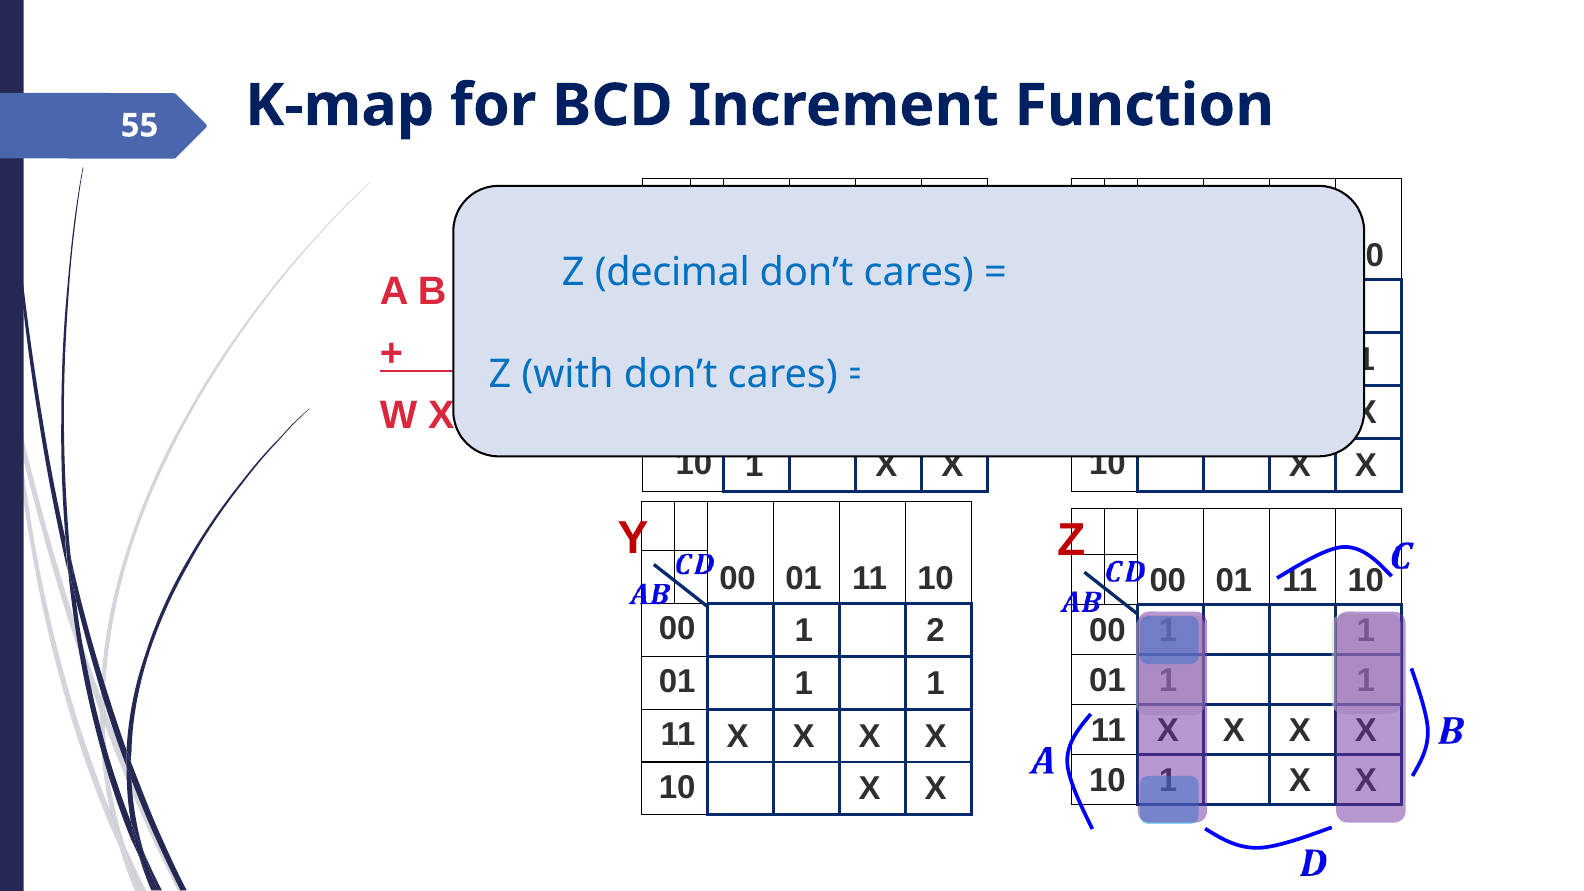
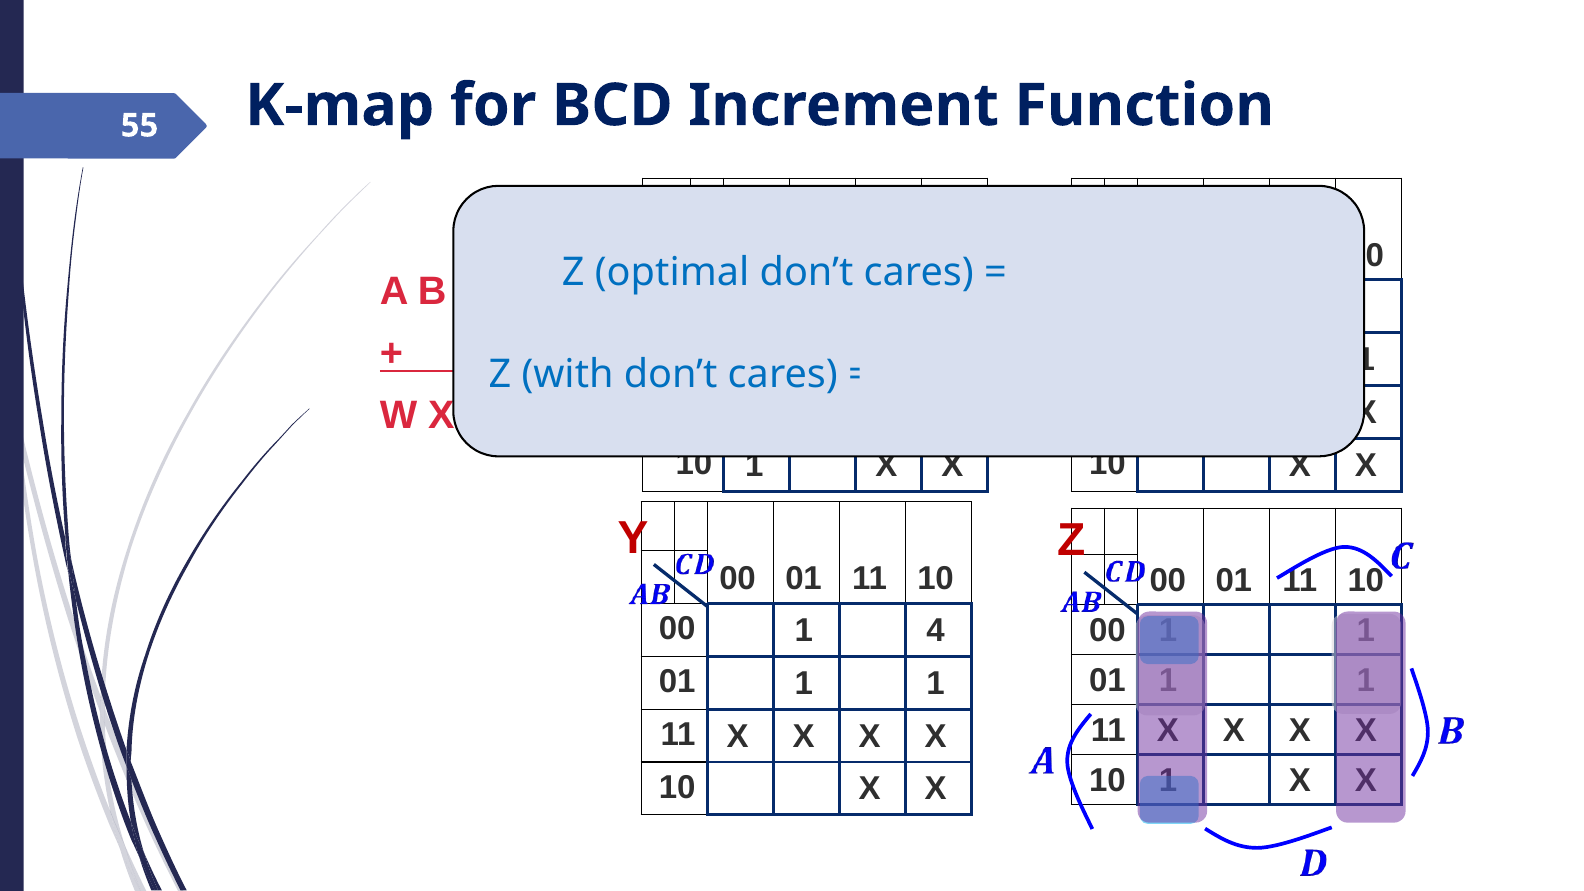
decimal: decimal -> optimal (672, 272)
2: 2 -> 4 (936, 630)
